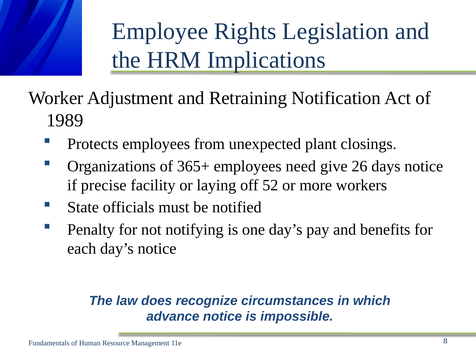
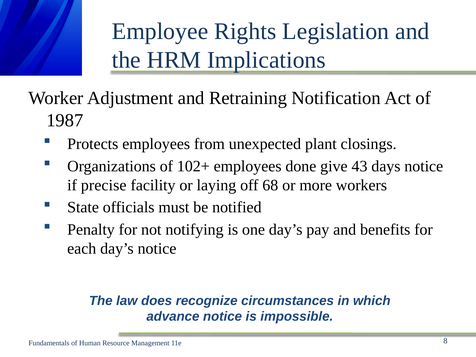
1989: 1989 -> 1987 (65, 120)
365+: 365+ -> 102+ (193, 166)
need: need -> done (301, 166)
26: 26 -> 43 (360, 166)
52: 52 -> 68 (270, 185)
